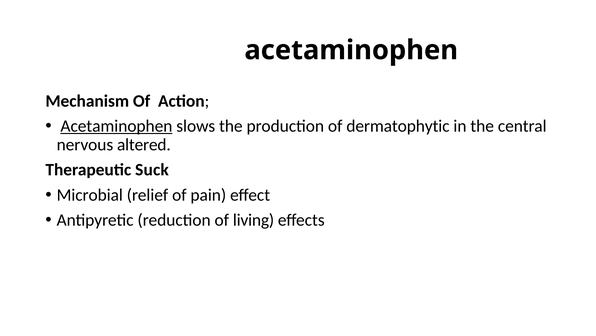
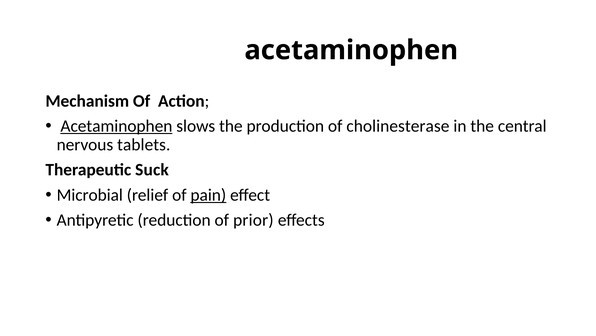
dermatophytic: dermatophytic -> cholinesterase (398, 126)
altered: altered -> tablets (144, 145)
pain underline: none -> present (208, 195)
living: living -> prior (253, 220)
